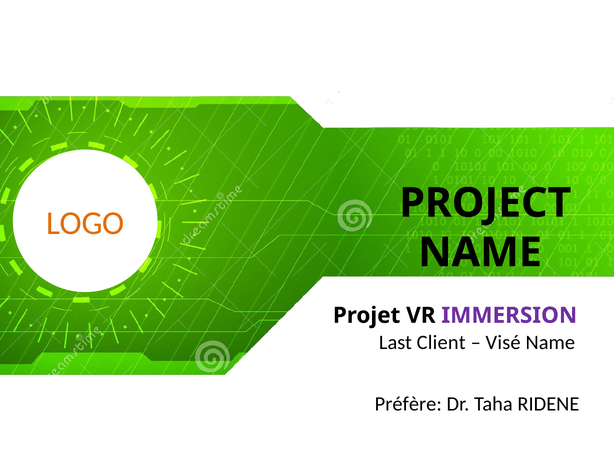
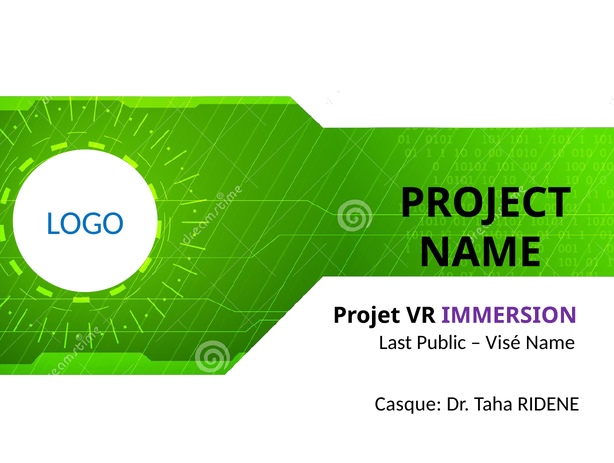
LOGO colour: orange -> blue (85, 223)
Client: Client -> Public (441, 343)
Préfère: Préfère -> Casque (408, 404)
